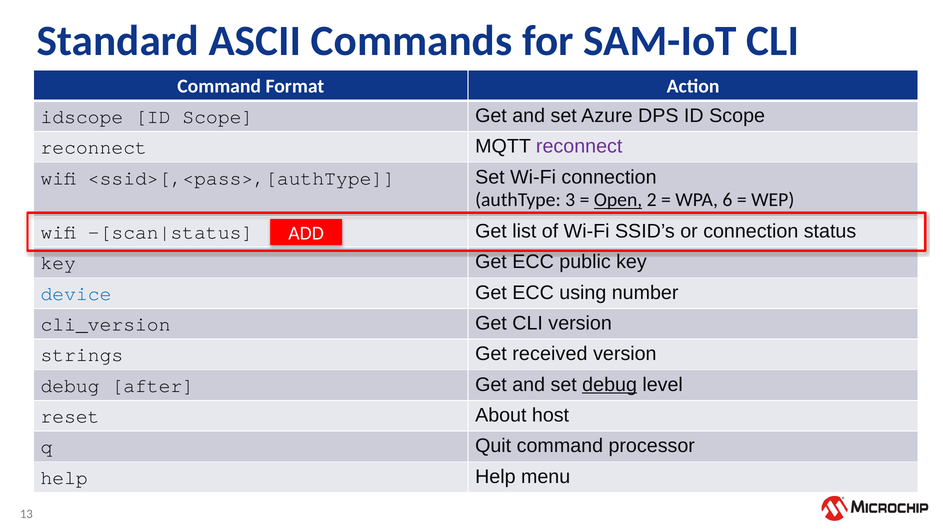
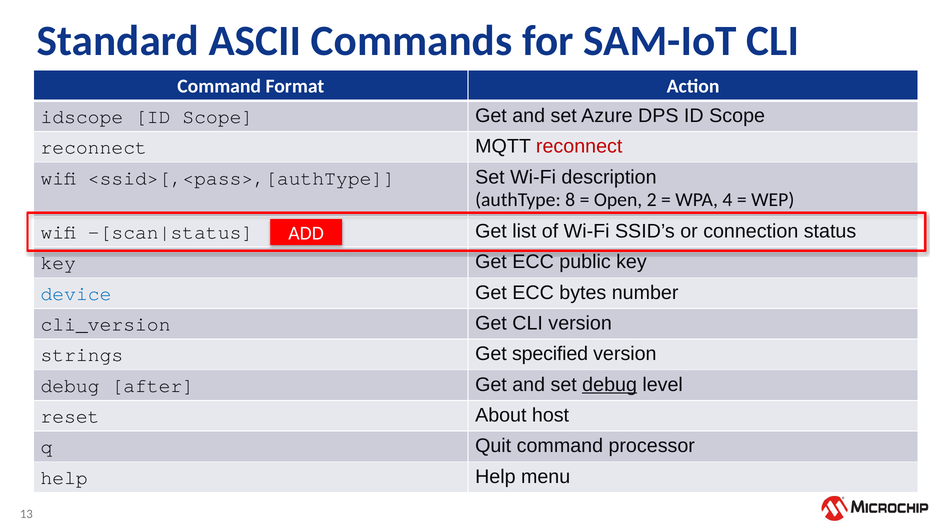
reconnect colour: purple -> red (579, 147)
Wi-Fi connection: connection -> description (609, 177)
3: 3 -> 8 (570, 200)
Open underline: present -> none (618, 200)
6: 6 -> 4 (727, 200)
using: using -> bytes (583, 293)
received: received -> specified (550, 354)
